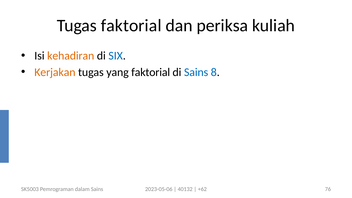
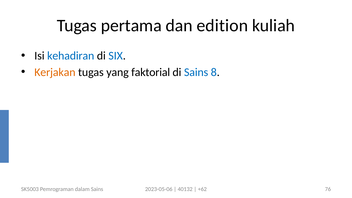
Tugas faktorial: faktorial -> pertama (131, 26)
periksa: periksa -> edition (222, 26)
kehadiran colour: orange -> blue (71, 56)
